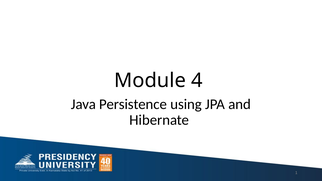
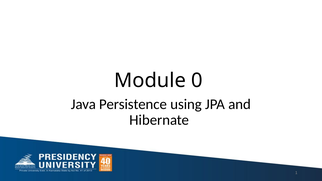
4: 4 -> 0 (197, 80)
